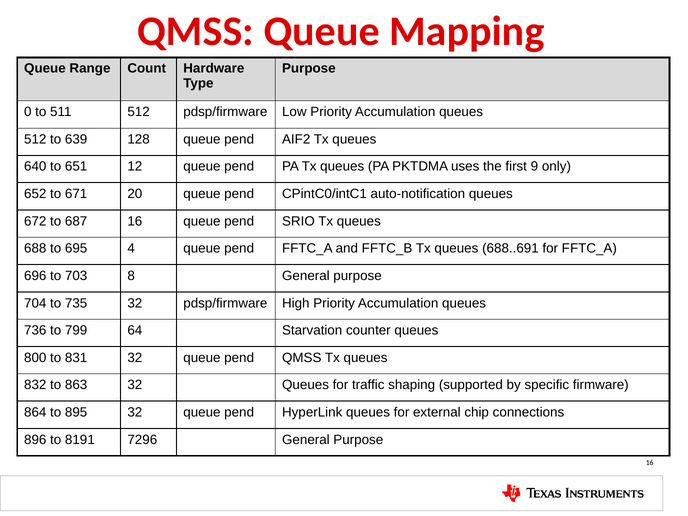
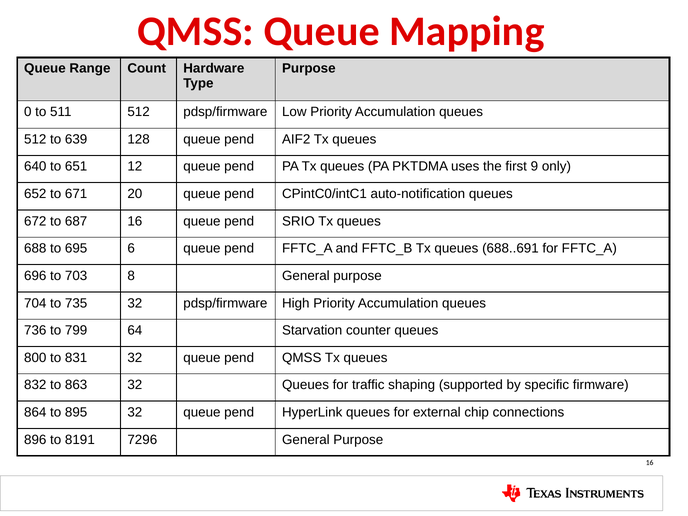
4: 4 -> 6 (131, 249)
